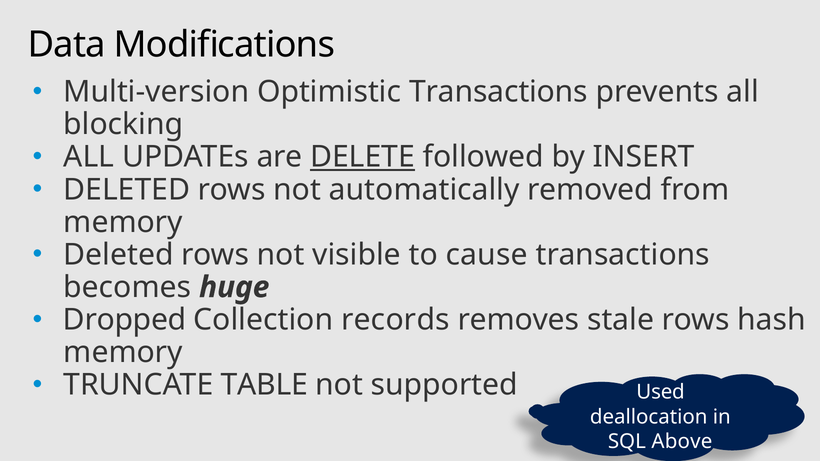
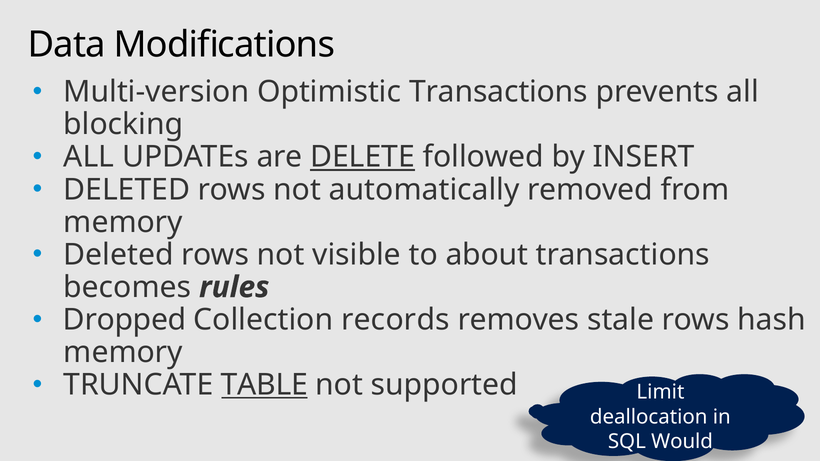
cause: cause -> about (487, 255)
huge: huge -> rules (234, 287)
TABLE underline: none -> present (264, 385)
Used: Used -> Limit (660, 392)
Above: Above -> Would (682, 442)
